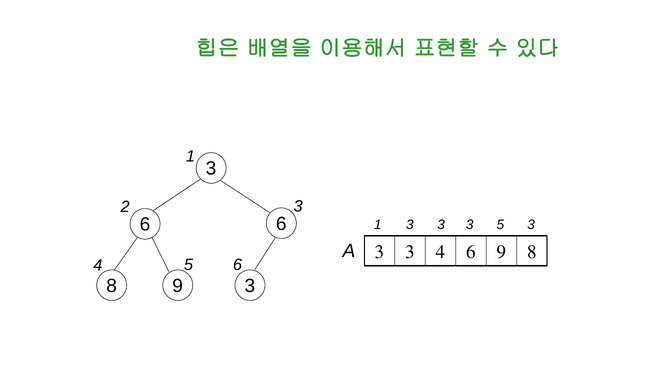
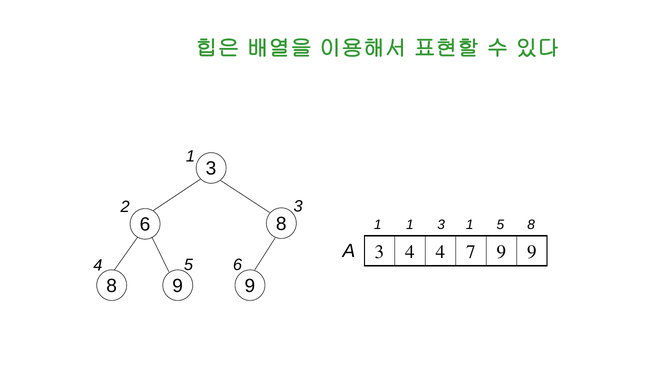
6 6: 6 -> 8 (281, 224)
1 3: 3 -> 1 (410, 225)
3: 3 -> 1 (470, 225)
5 3: 3 -> 8 (531, 225)
3: 3 -> 4 (410, 252)
4 6: 6 -> 7 (471, 252)
8: 8 -> 9 (532, 252)
8 9 3: 3 -> 9 (250, 286)
